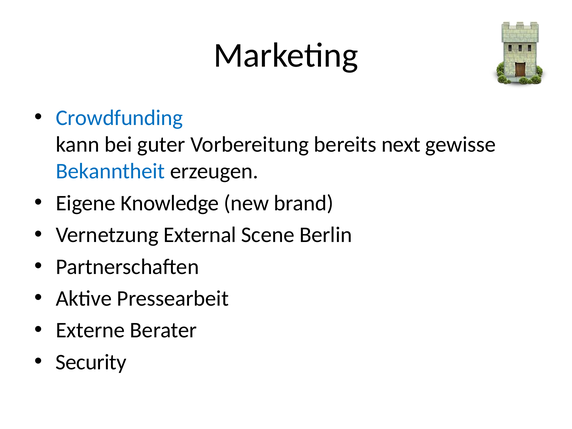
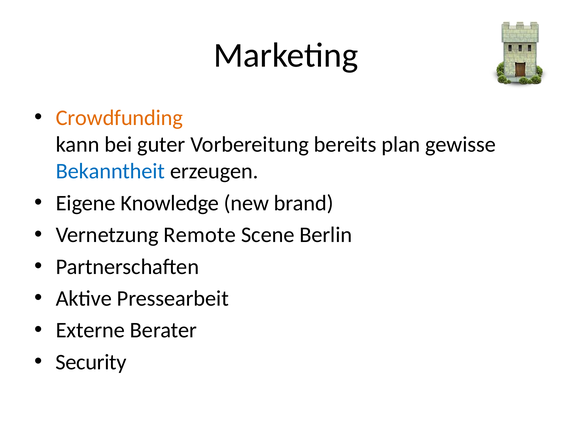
Crowdfunding colour: blue -> orange (119, 118)
next: next -> plan (401, 145)
External: External -> Remote (200, 235)
